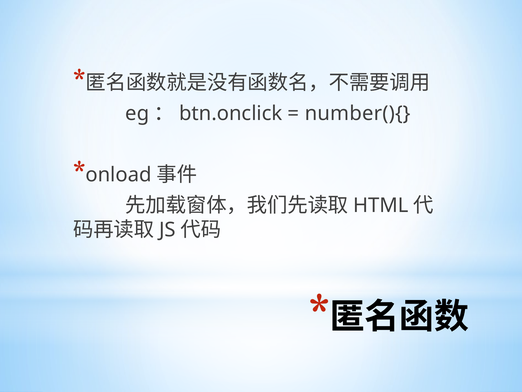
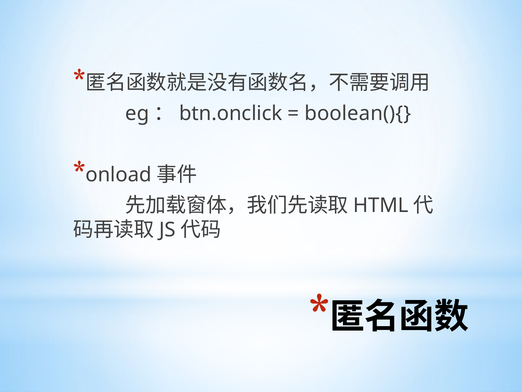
number(){: number(){ -> boolean(){ (358, 113)
